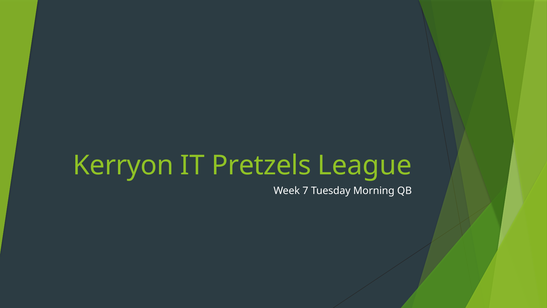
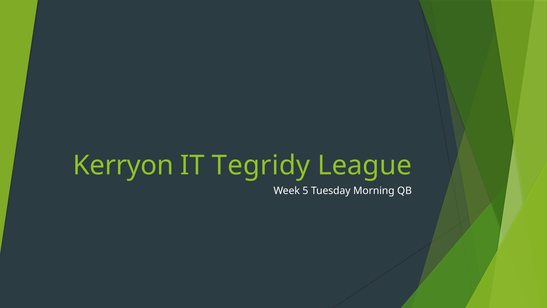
Pretzels: Pretzels -> Tegridy (261, 165)
7: 7 -> 5 (305, 191)
